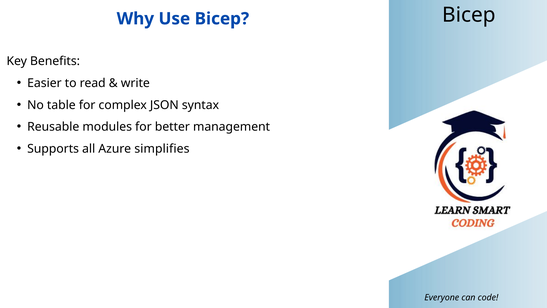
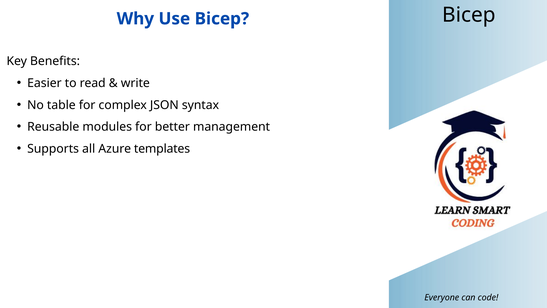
simplifies: simplifies -> templates (162, 149)
